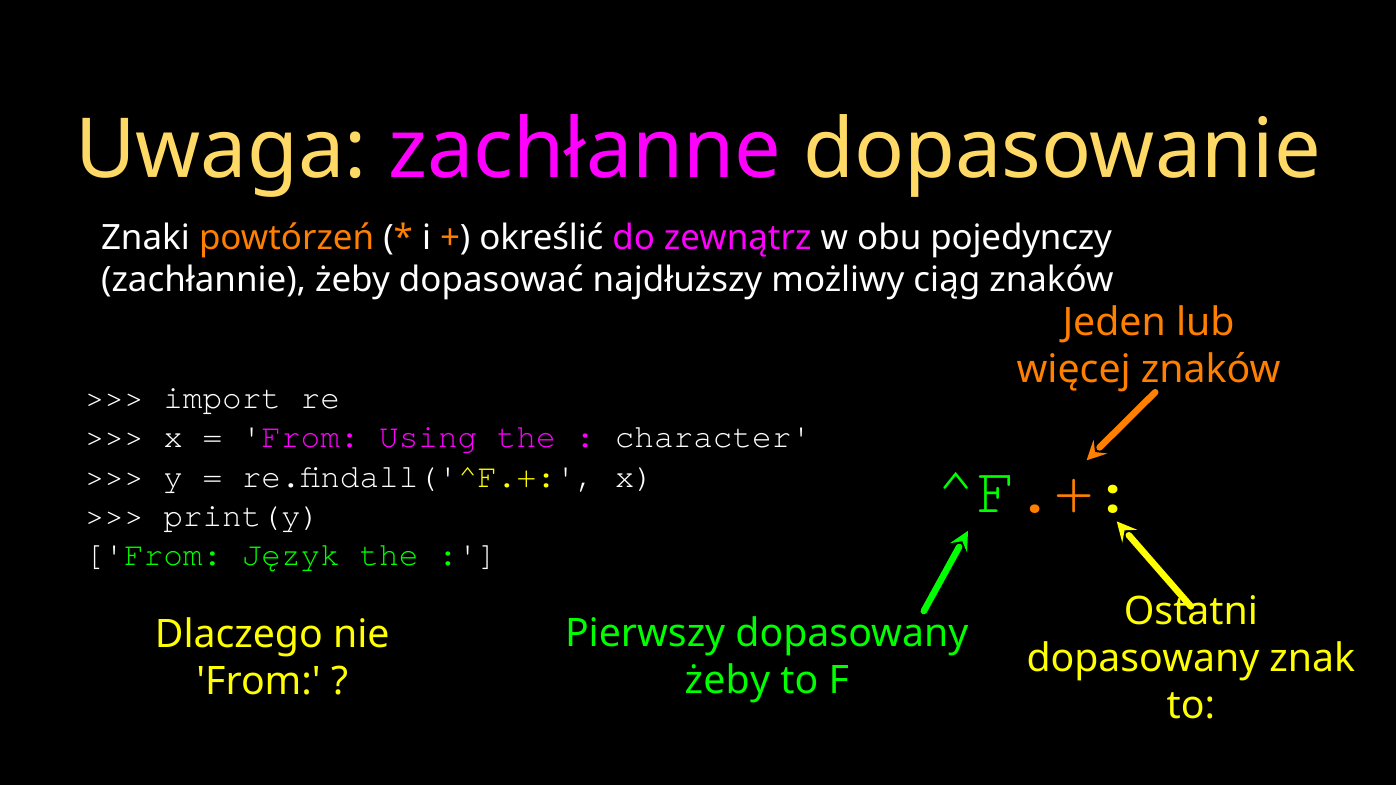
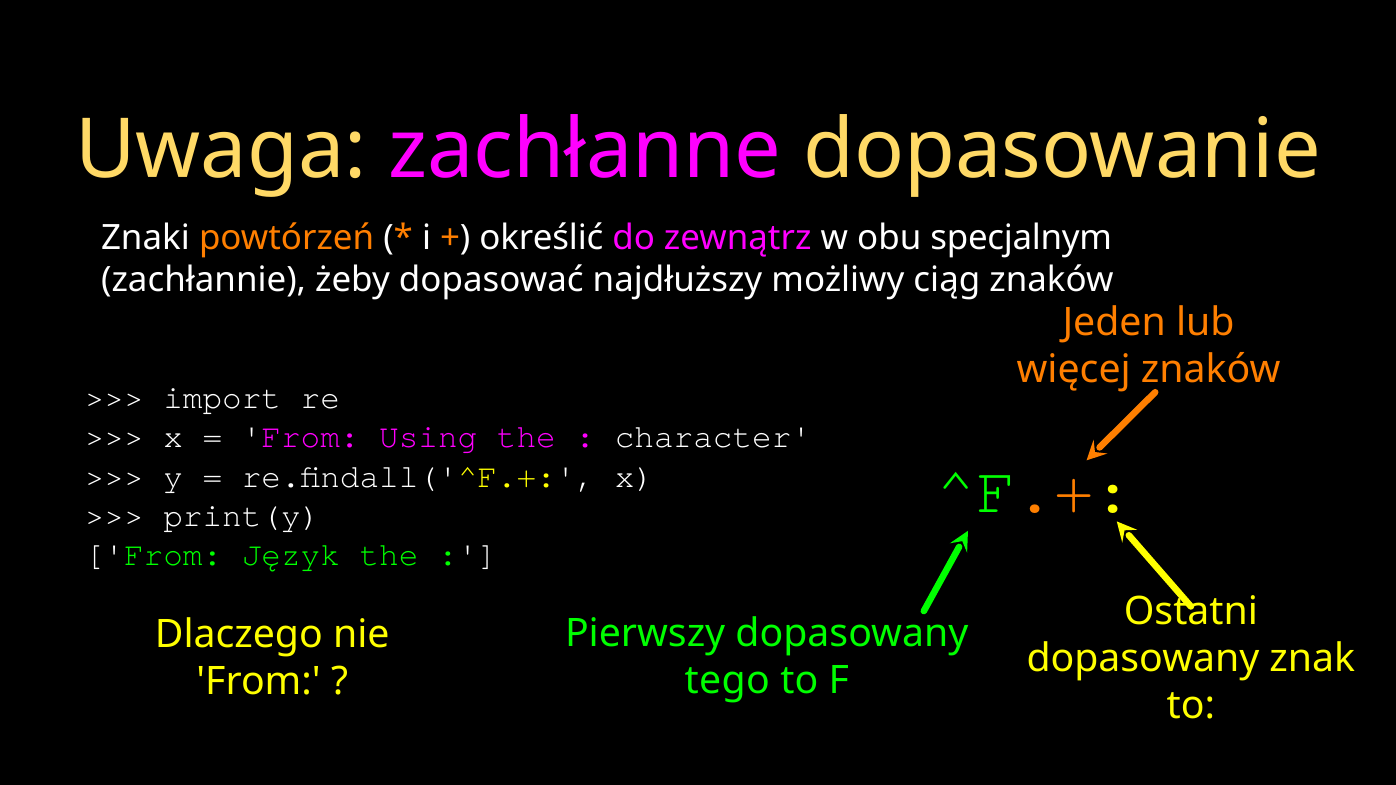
pojedynczy: pojedynczy -> specjalnym (1021, 239)
żeby: żeby -> tego (727, 681)
